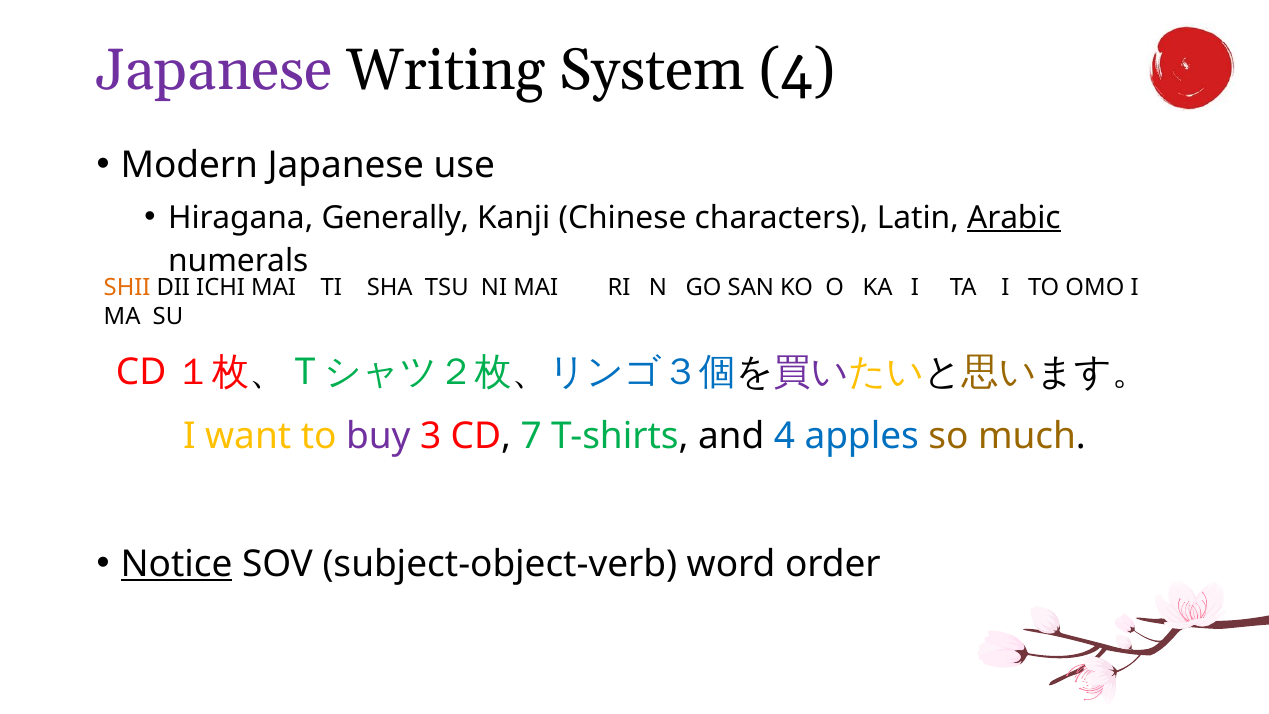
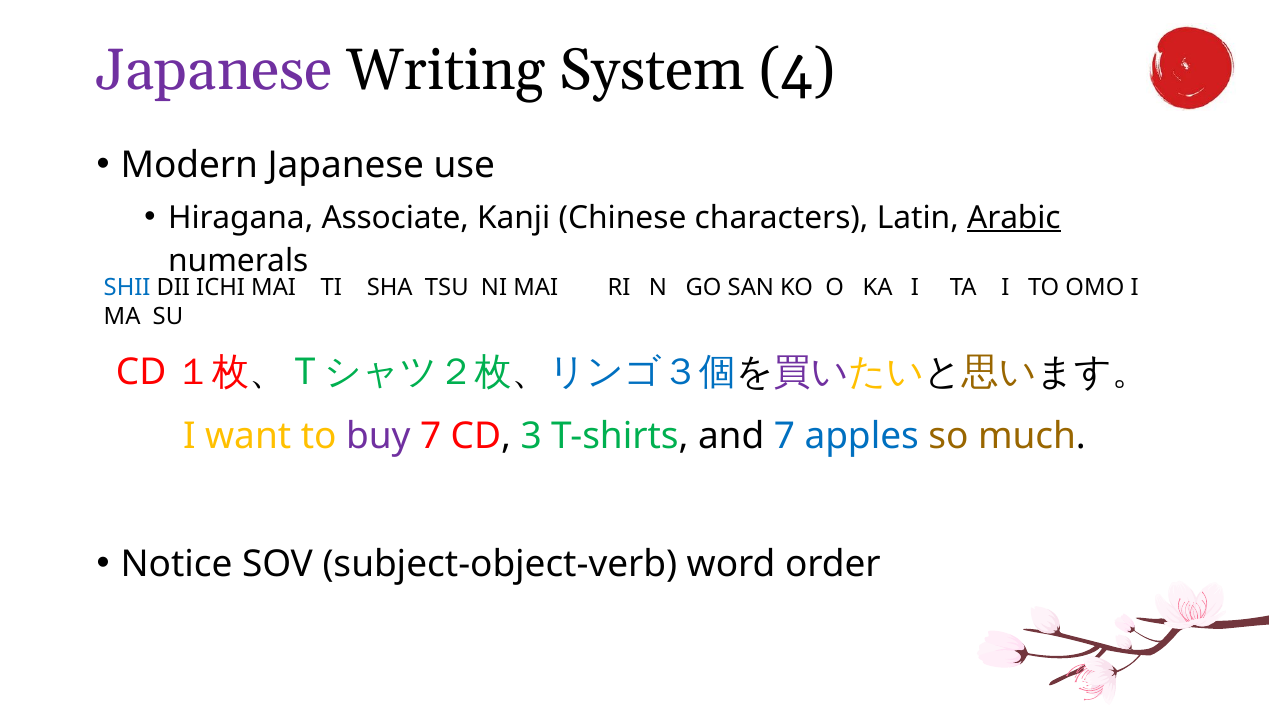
Generally: Generally -> Associate (395, 218)
SHII colour: orange -> blue (127, 288)
buy 3: 3 -> 7 (431, 436)
7: 7 -> 3 (531, 436)
and 4: 4 -> 7 (784, 436)
Notice underline: present -> none (177, 564)
